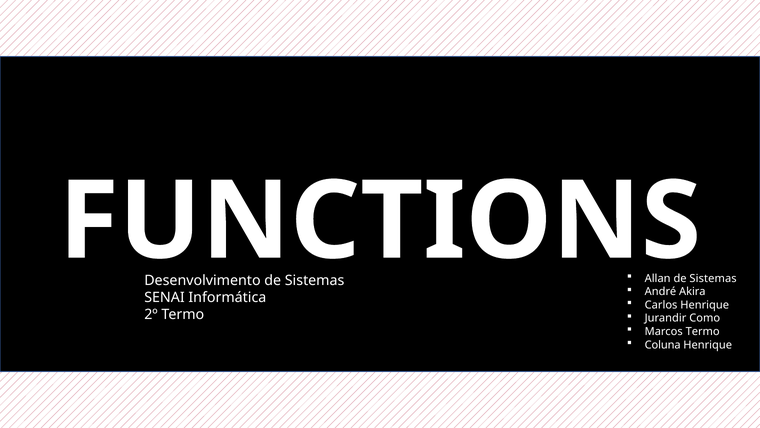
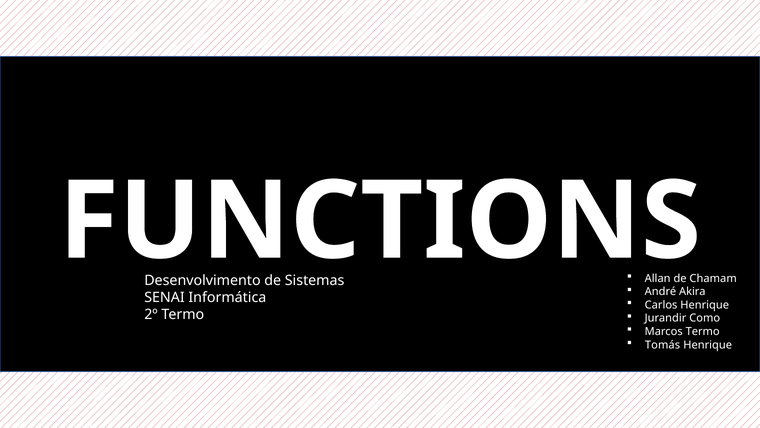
Sistemas: Sistemas -> Chamam (713, 278)
Coluna: Coluna -> Tomás (663, 345)
